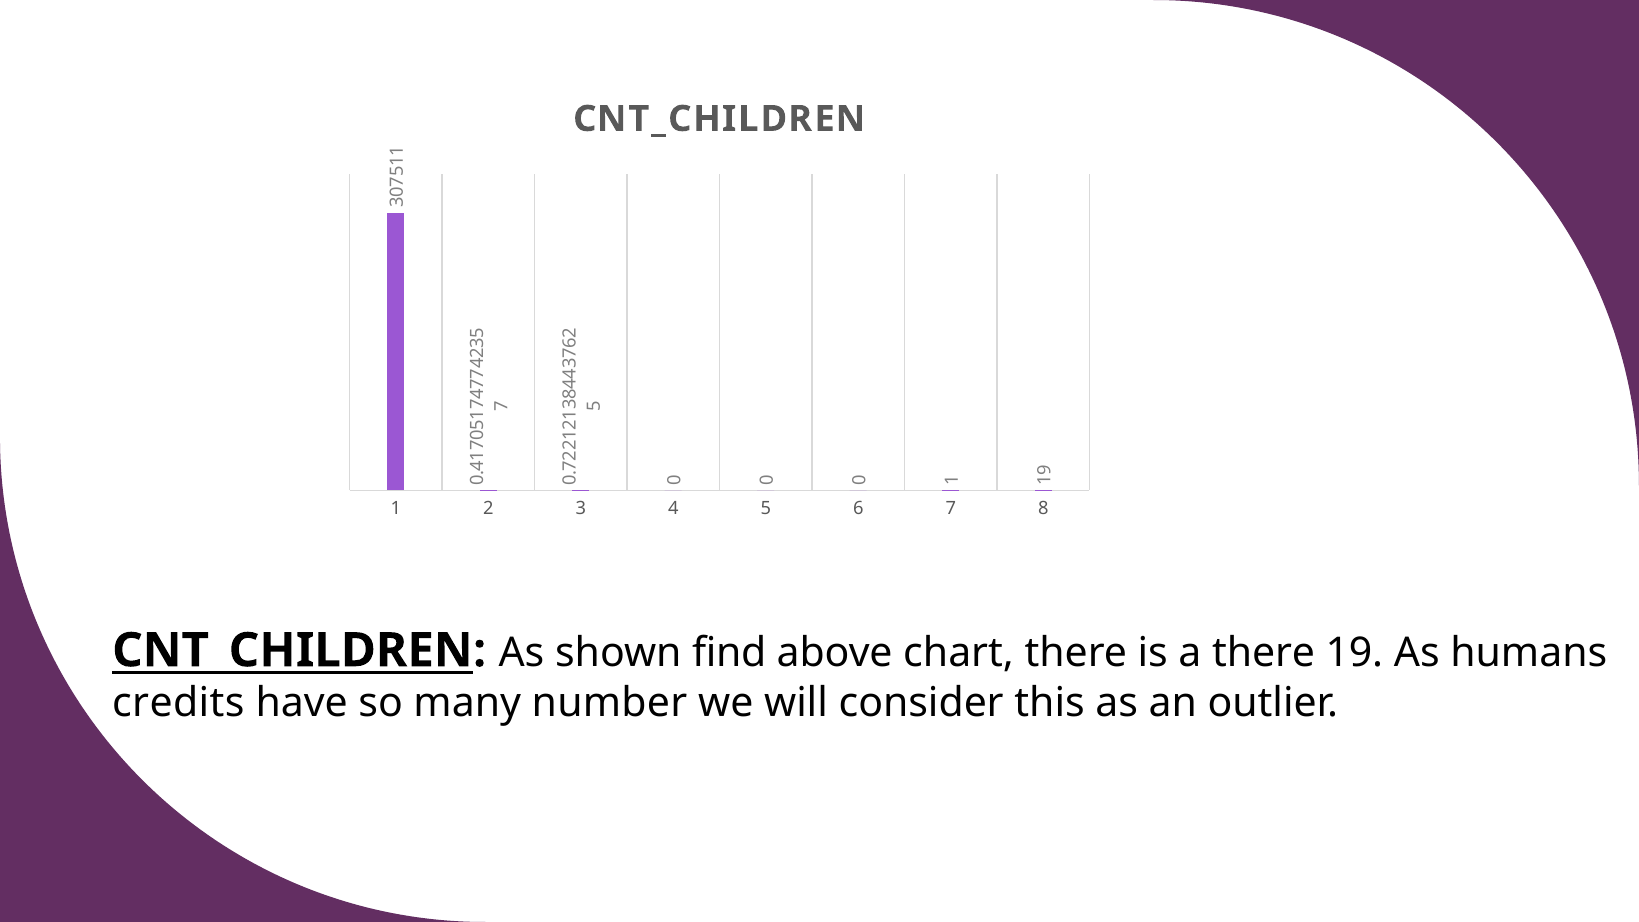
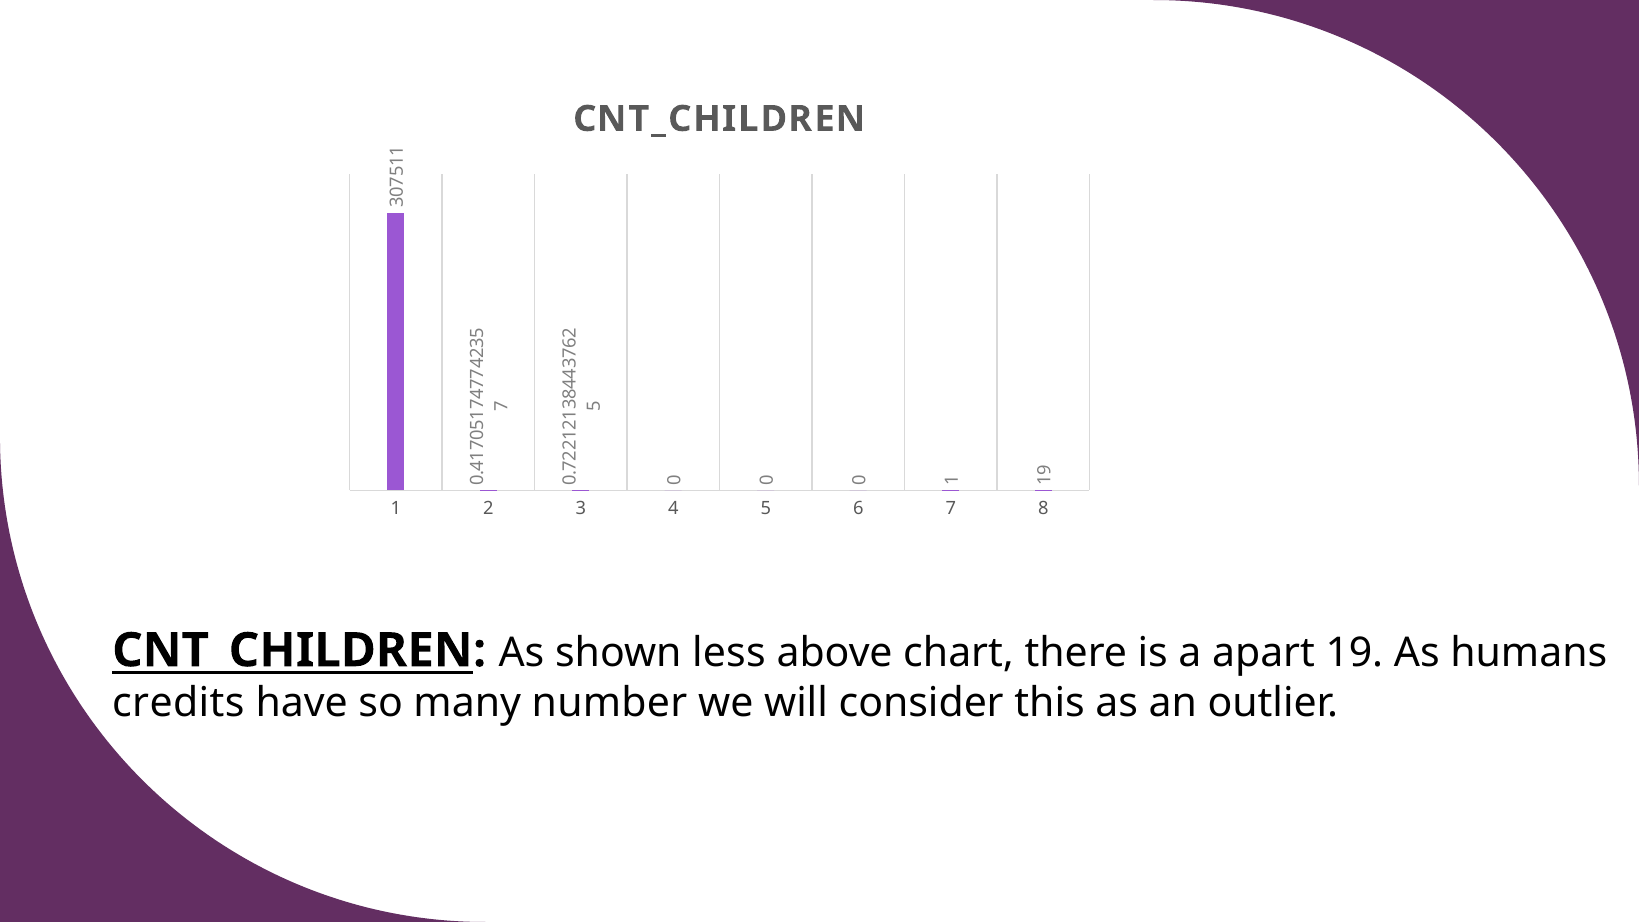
find: find -> less (729, 653)
a there: there -> apart (1264, 653)
